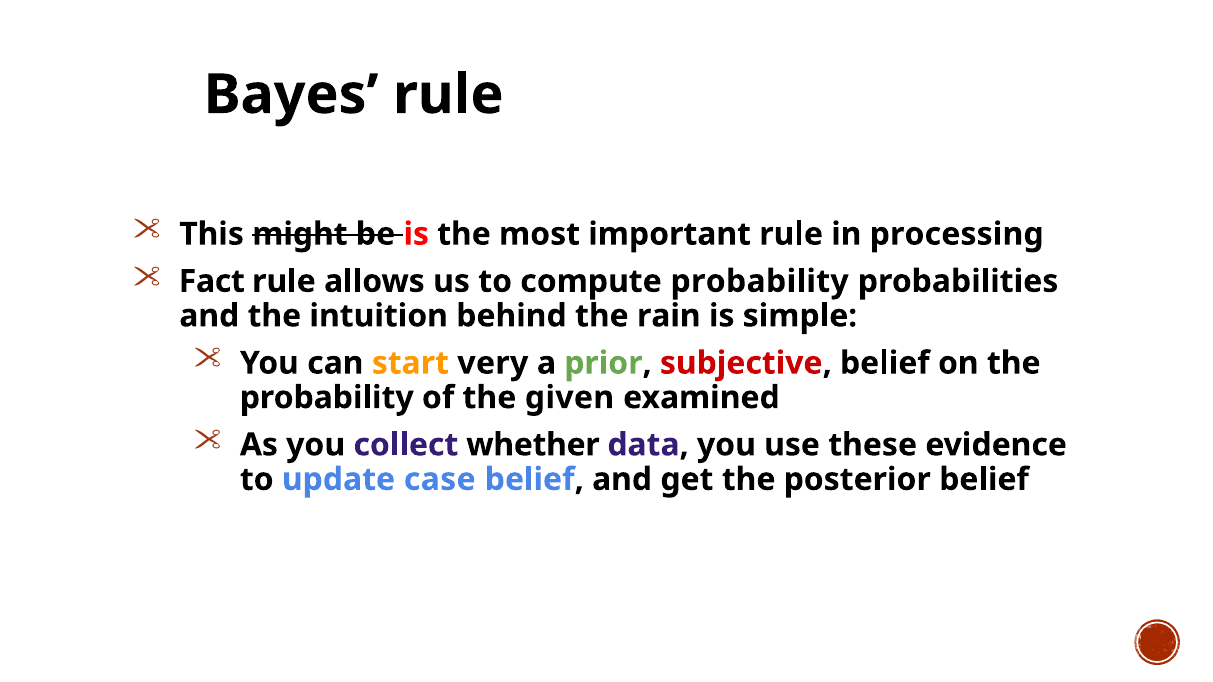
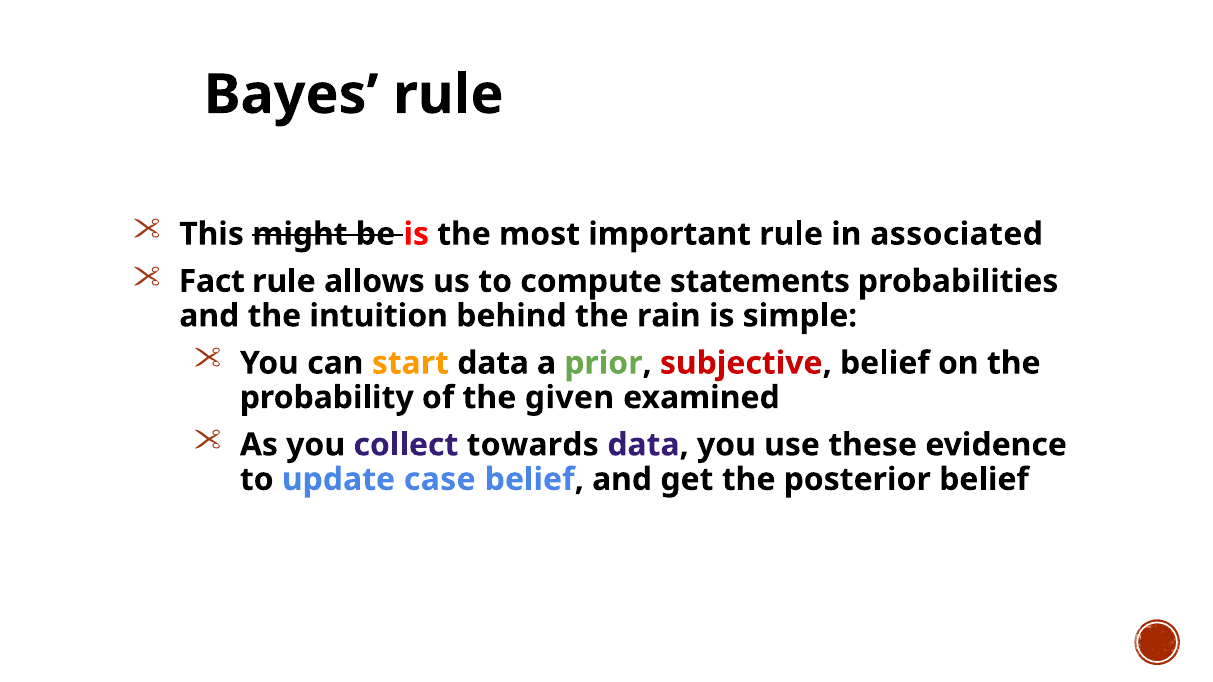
processing: processing -> associated (957, 234)
compute probability: probability -> statements (760, 281)
start very: very -> data (493, 363)
whether: whether -> towards (533, 445)
